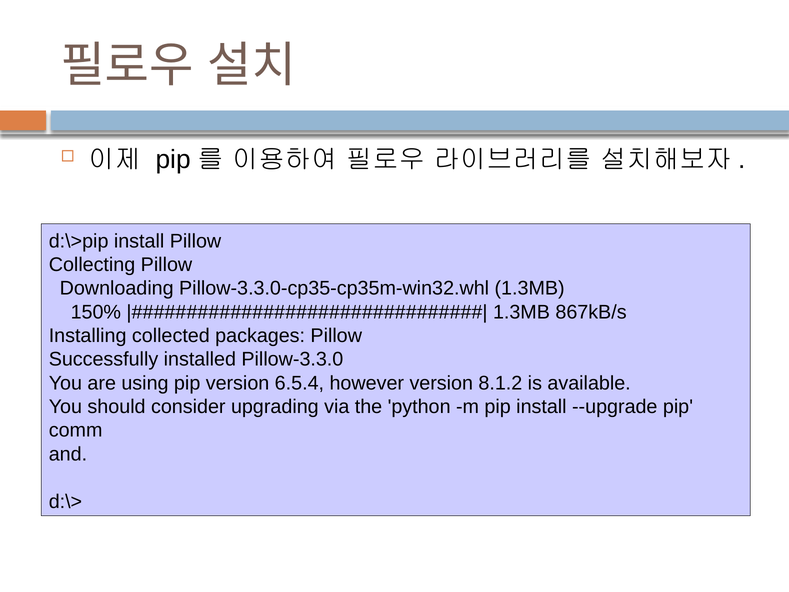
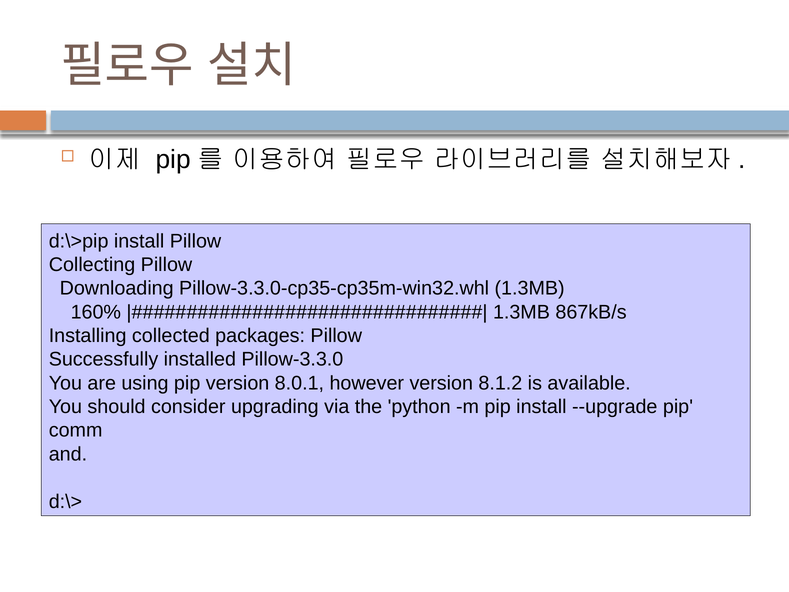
150%: 150% -> 160% (96, 312)
6.5.4: 6.5.4 -> 8.0.1 (299, 383)
